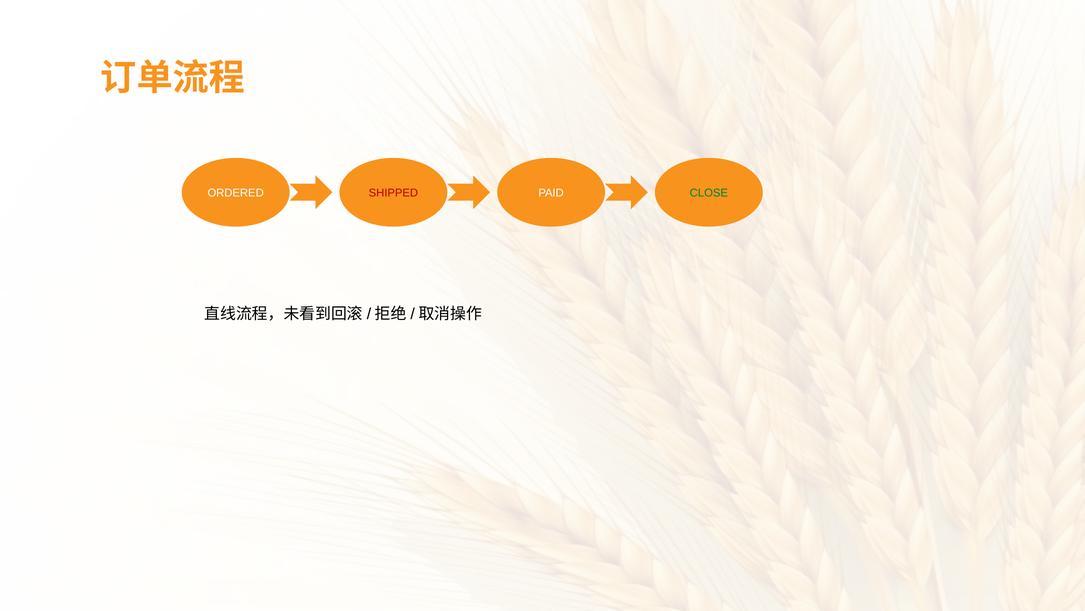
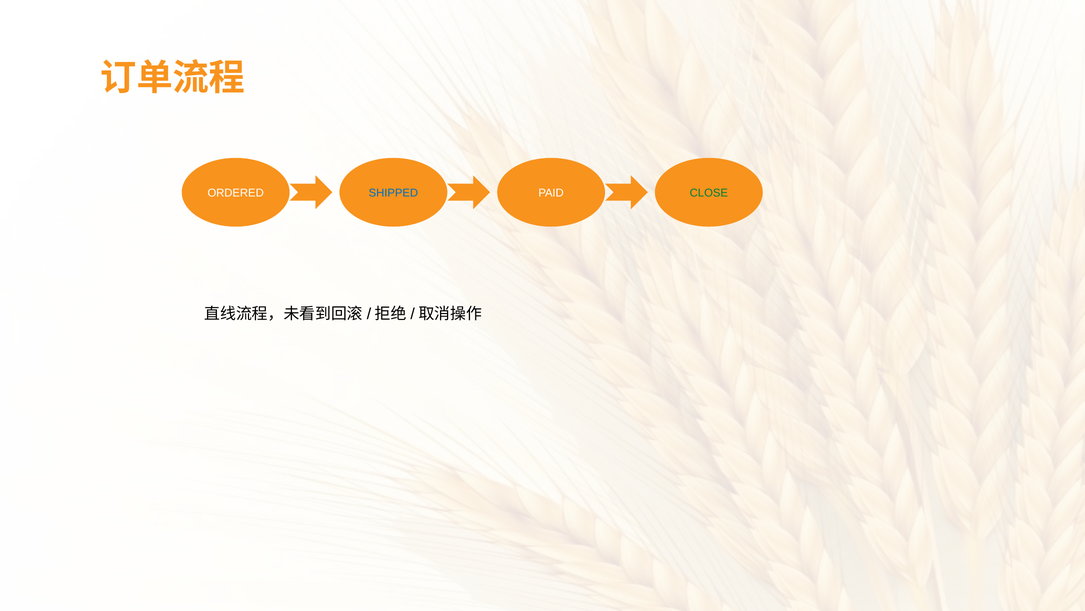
SHIPPED colour: red -> blue (393, 193)
